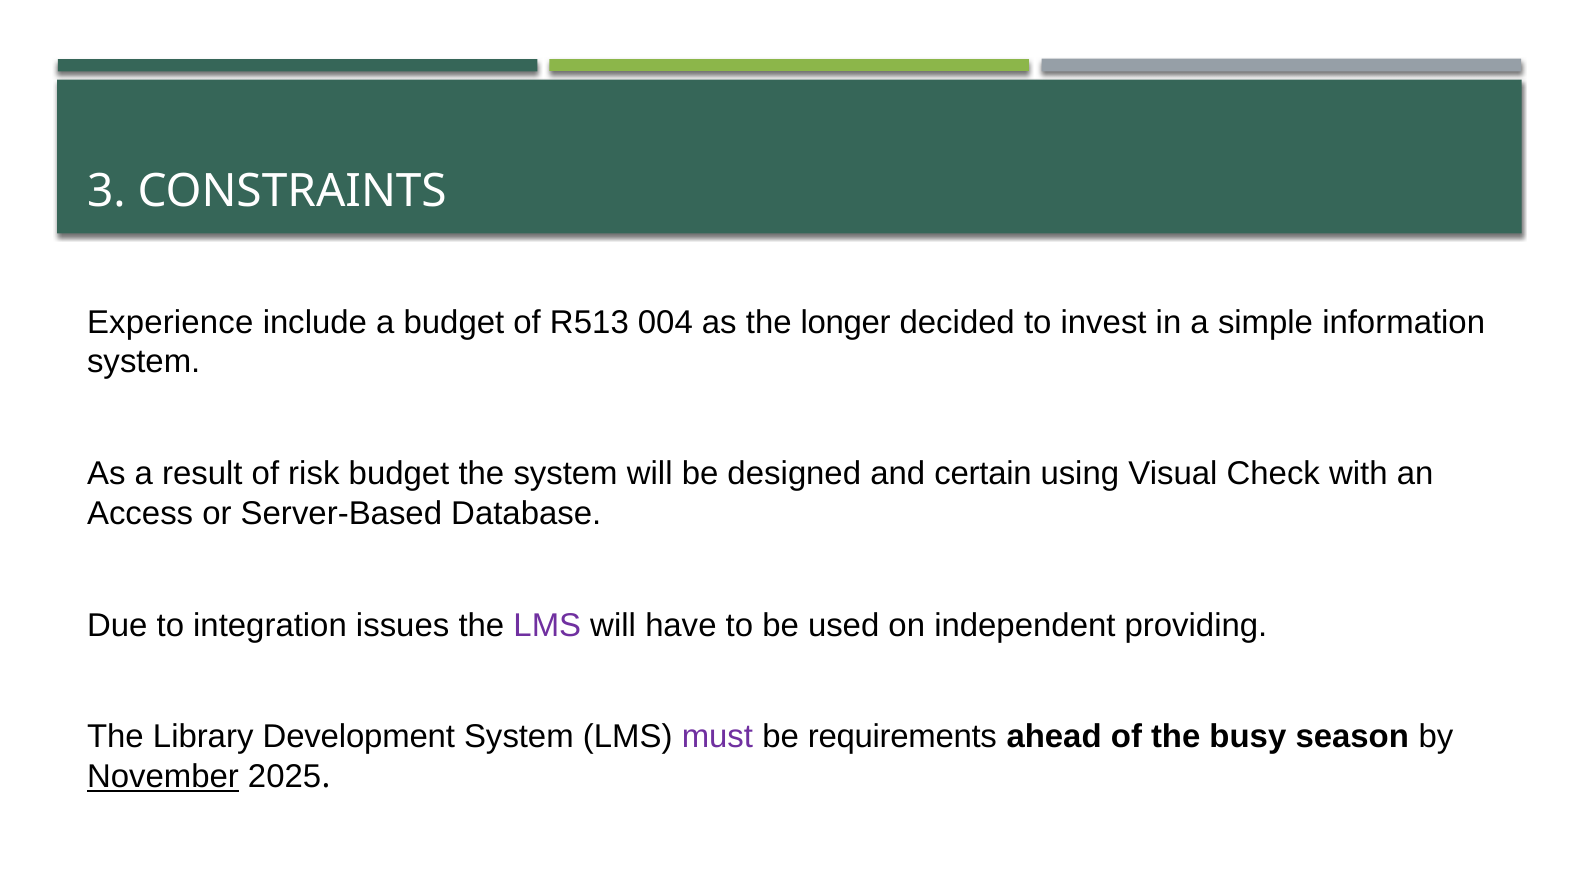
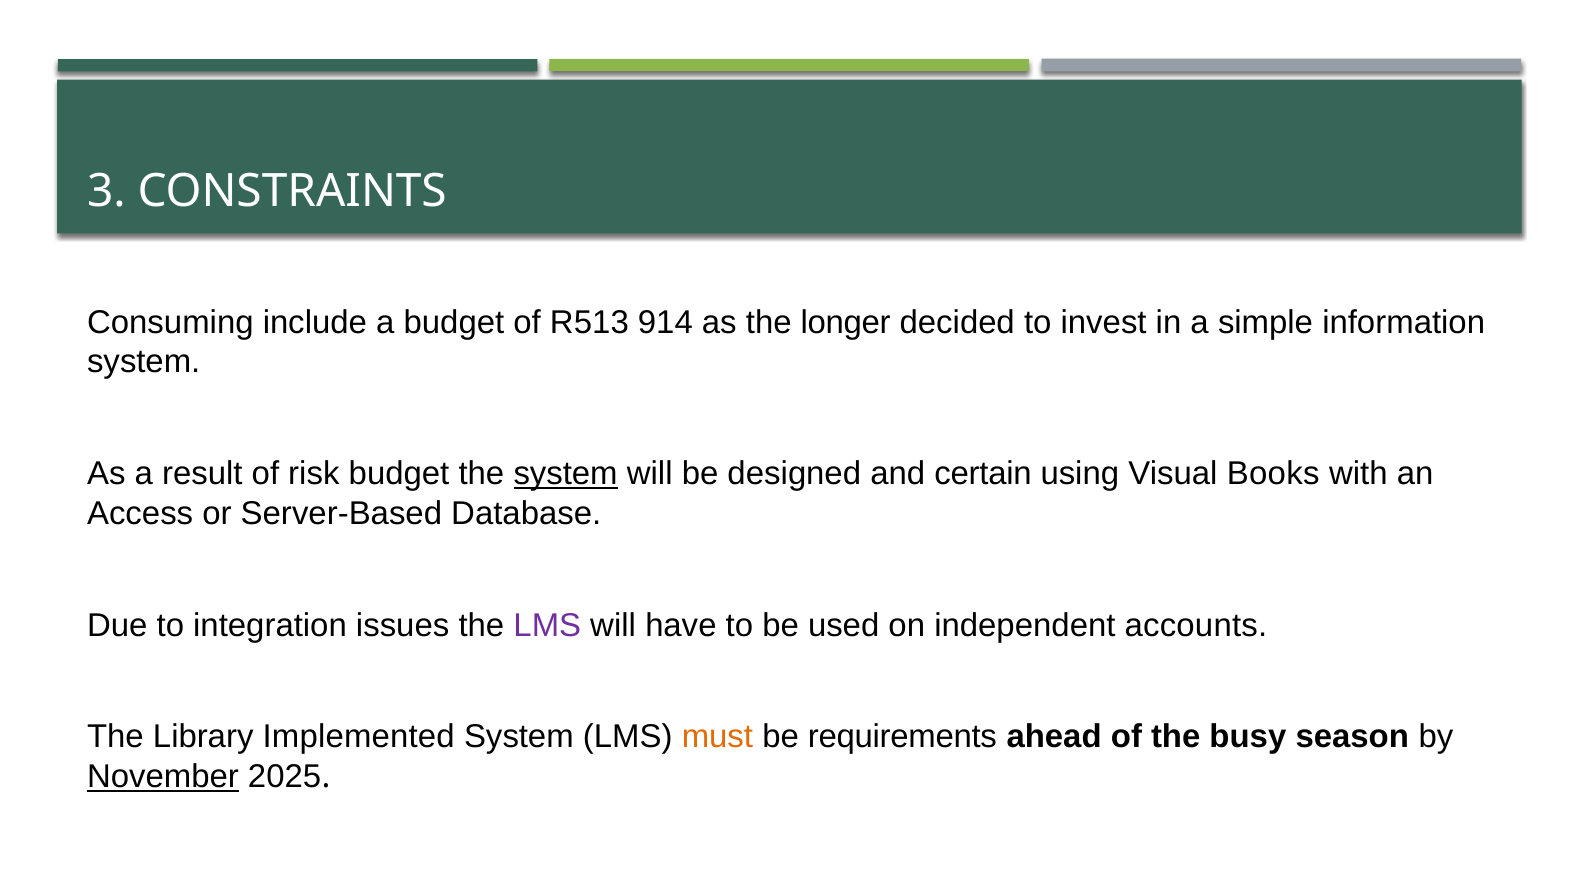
Experience: Experience -> Consuming (170, 322)
004: 004 -> 914 (665, 322)
system underline: none -> present (566, 474)
Check: Check -> Books (1273, 474)
providing: providing -> accounts (1196, 625)
Development: Development -> Implemented (359, 737)
must colour: purple -> orange (717, 737)
